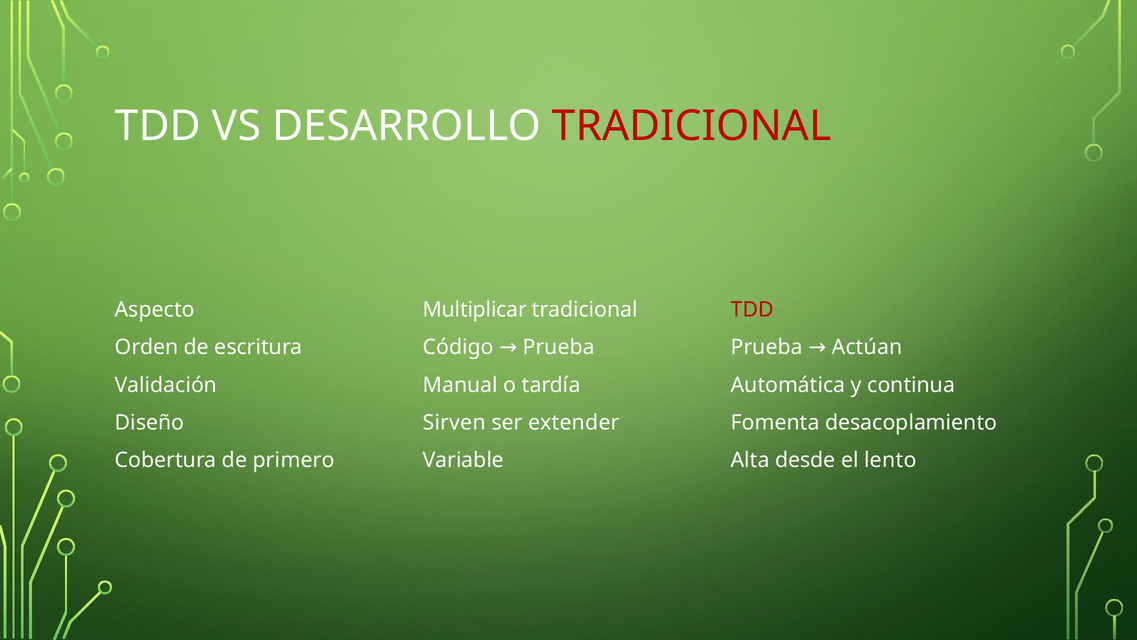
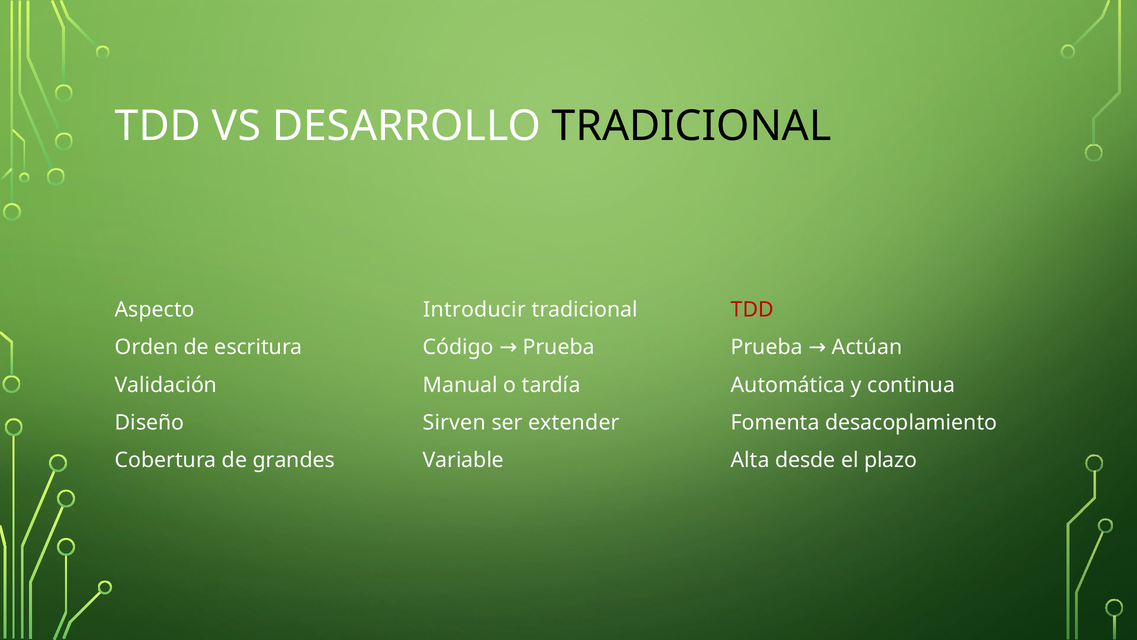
TRADICIONAL colour: red -> black (692, 126)
Multiplicar: Multiplicar -> Introducir (475, 310)
primero: primero -> grandes (294, 460)
lento: lento -> plazo (891, 460)
